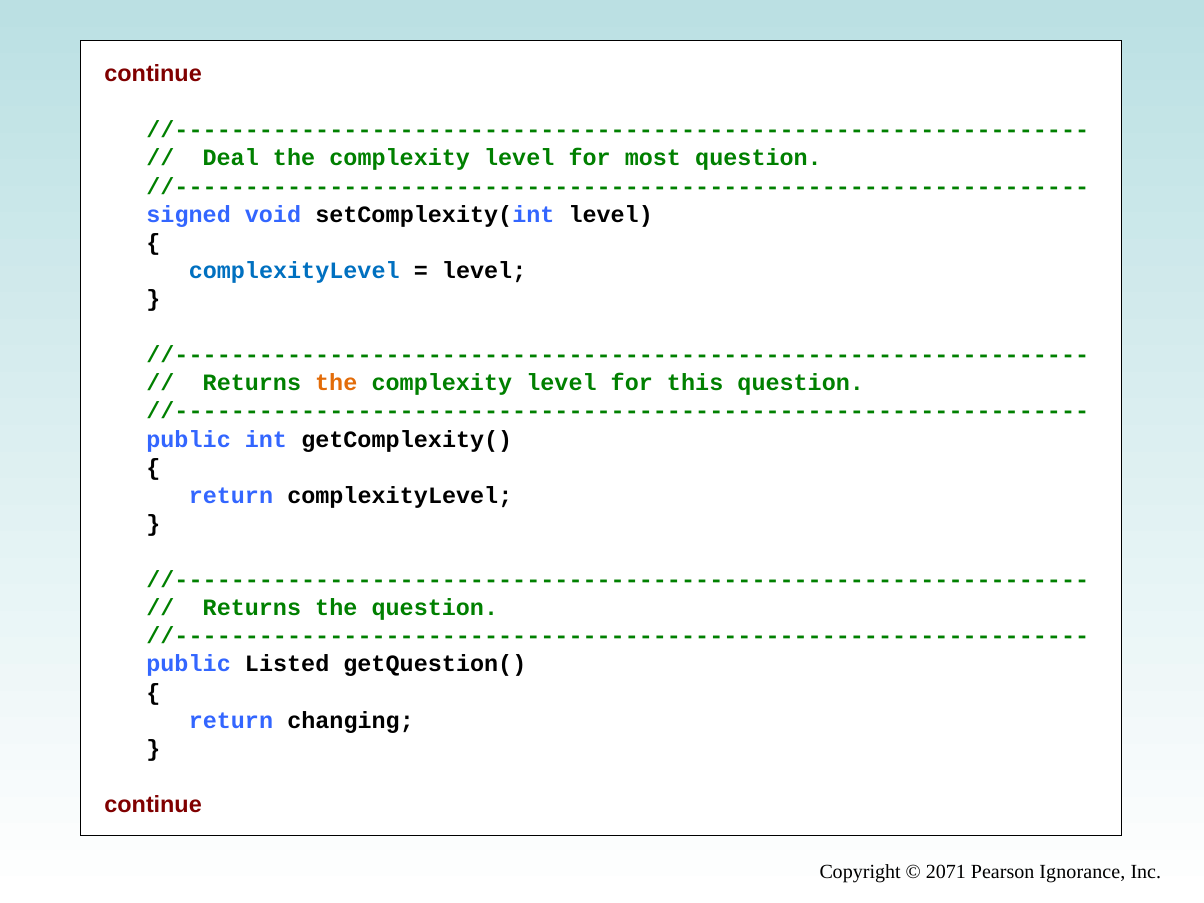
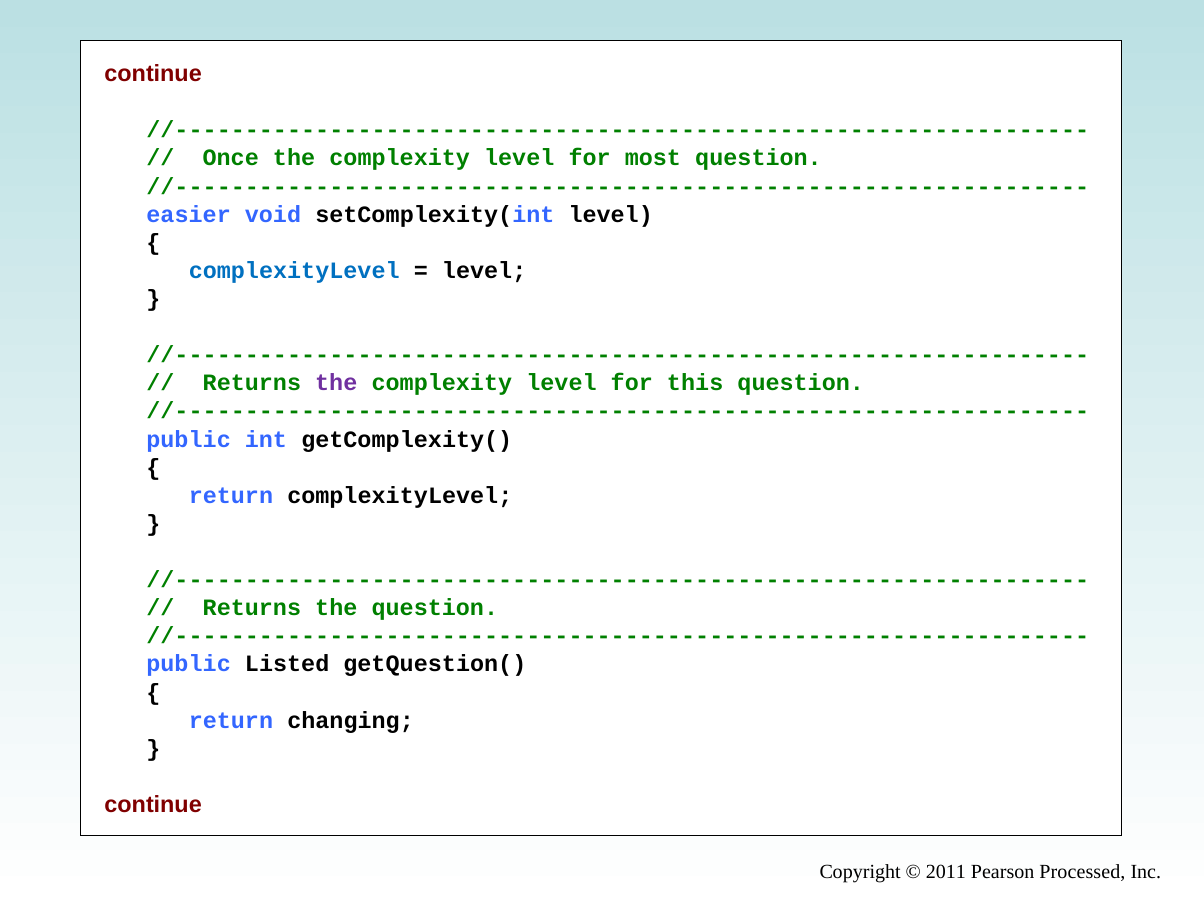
Deal: Deal -> Once (231, 158)
signed: signed -> easier (189, 214)
the colour: orange -> purple (336, 383)
2071: 2071 -> 2011 (946, 872)
Ignorance: Ignorance -> Processed (1082, 872)
